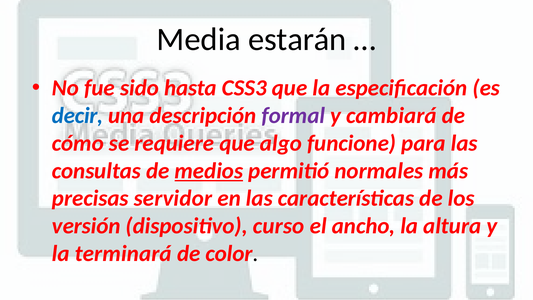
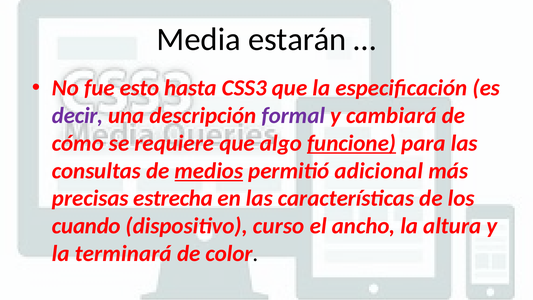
sido: sido -> esto (140, 88)
decir colour: blue -> purple (78, 116)
funcione underline: none -> present (352, 143)
normales: normales -> adicional (379, 171)
servidor: servidor -> estrecha (173, 198)
versión: versión -> cuando (86, 226)
